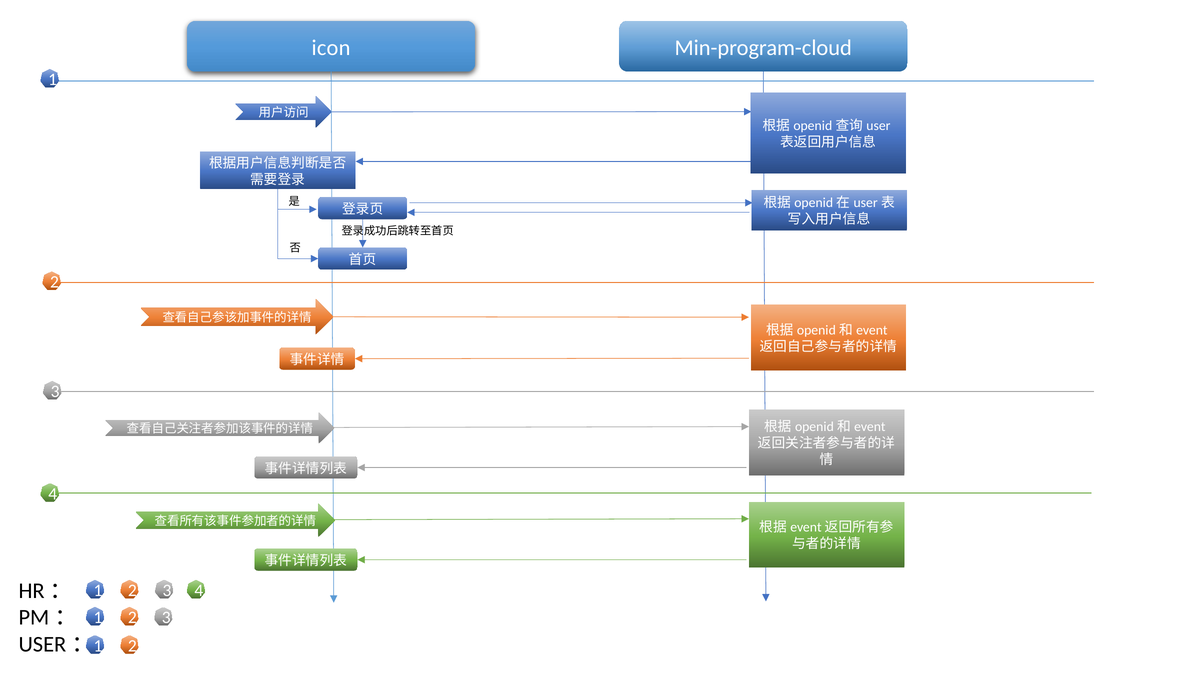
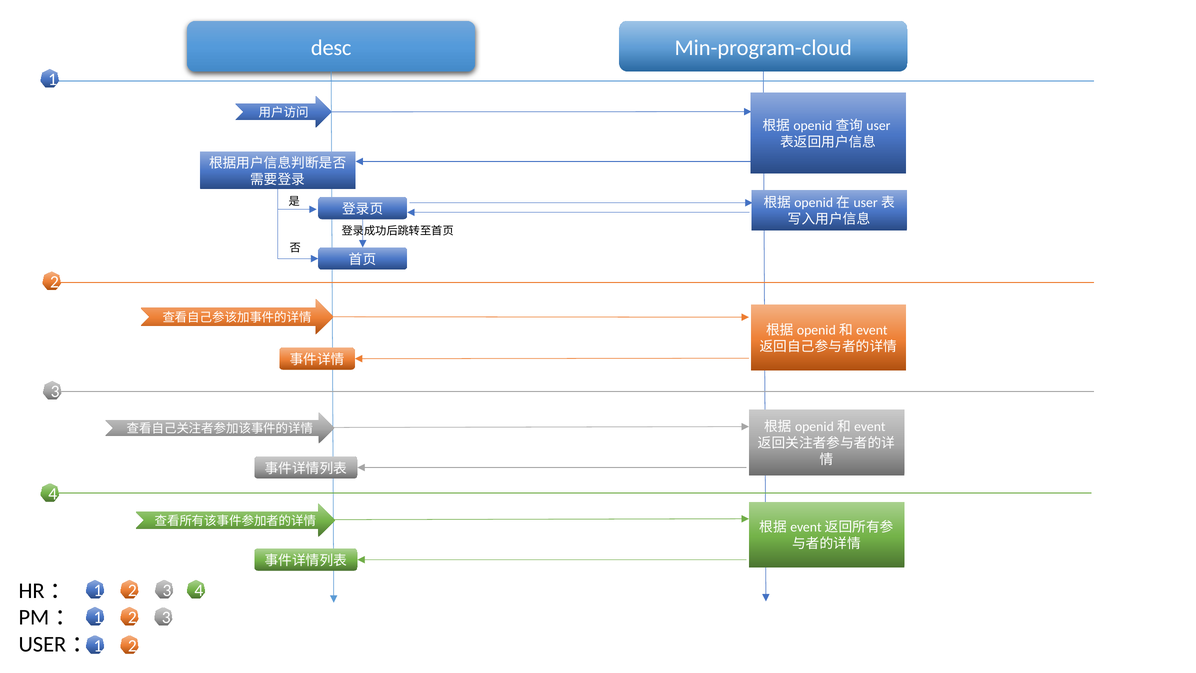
icon: icon -> desc (331, 48)
